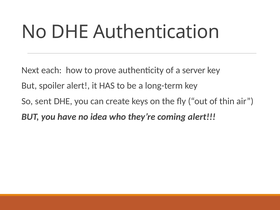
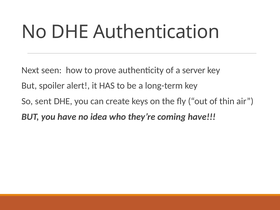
each: each -> seen (51, 70)
coming alert: alert -> have (202, 117)
